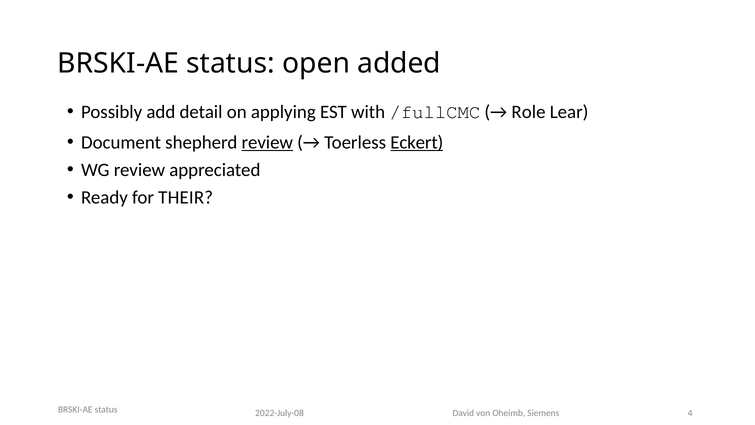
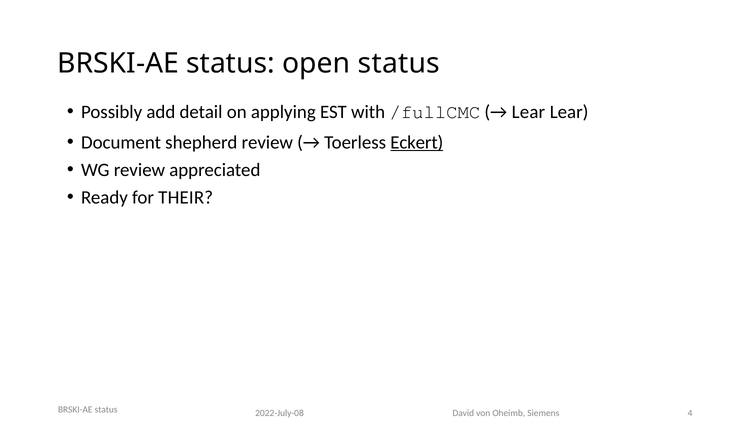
open added: added -> status (399, 63)
Role: Role -> Lear (528, 112)
review underline: present -> none (267, 142)
